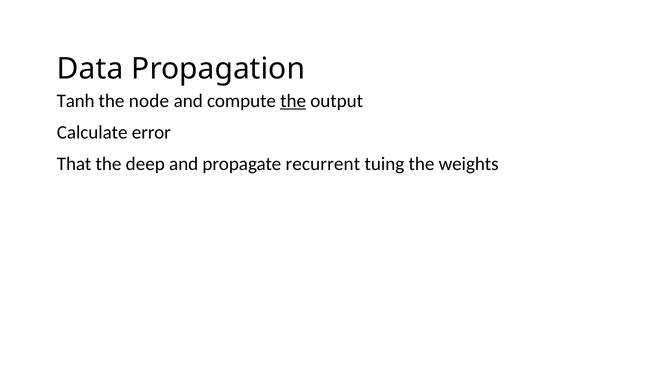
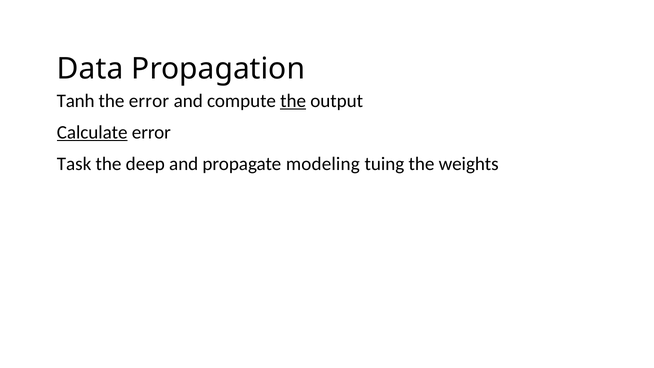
the node: node -> error (149, 101)
Calculate underline: none -> present (92, 132)
That: That -> Task (74, 164)
recurrent: recurrent -> modeling (323, 164)
